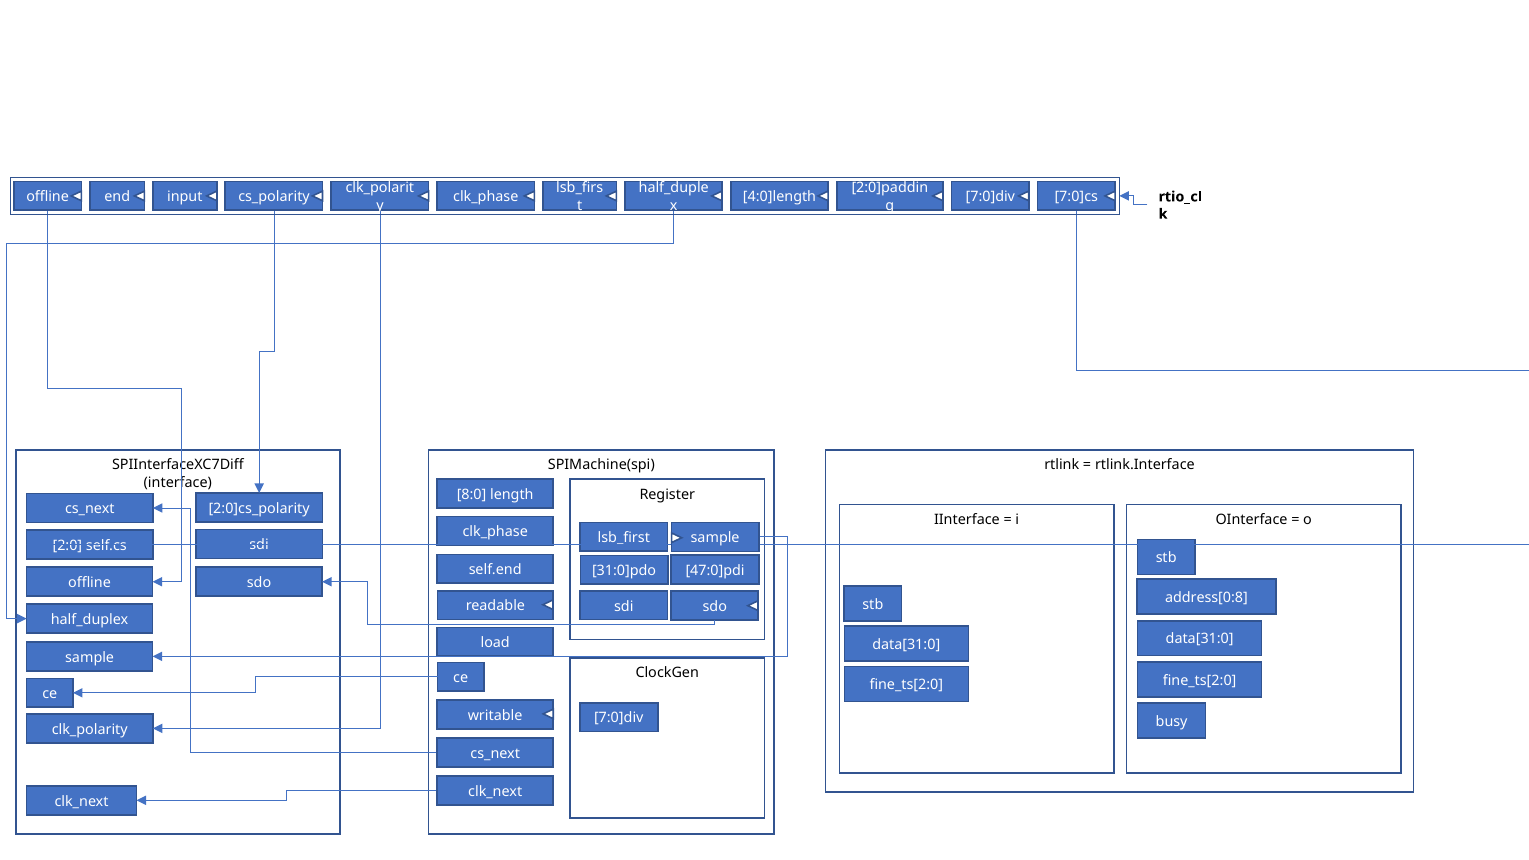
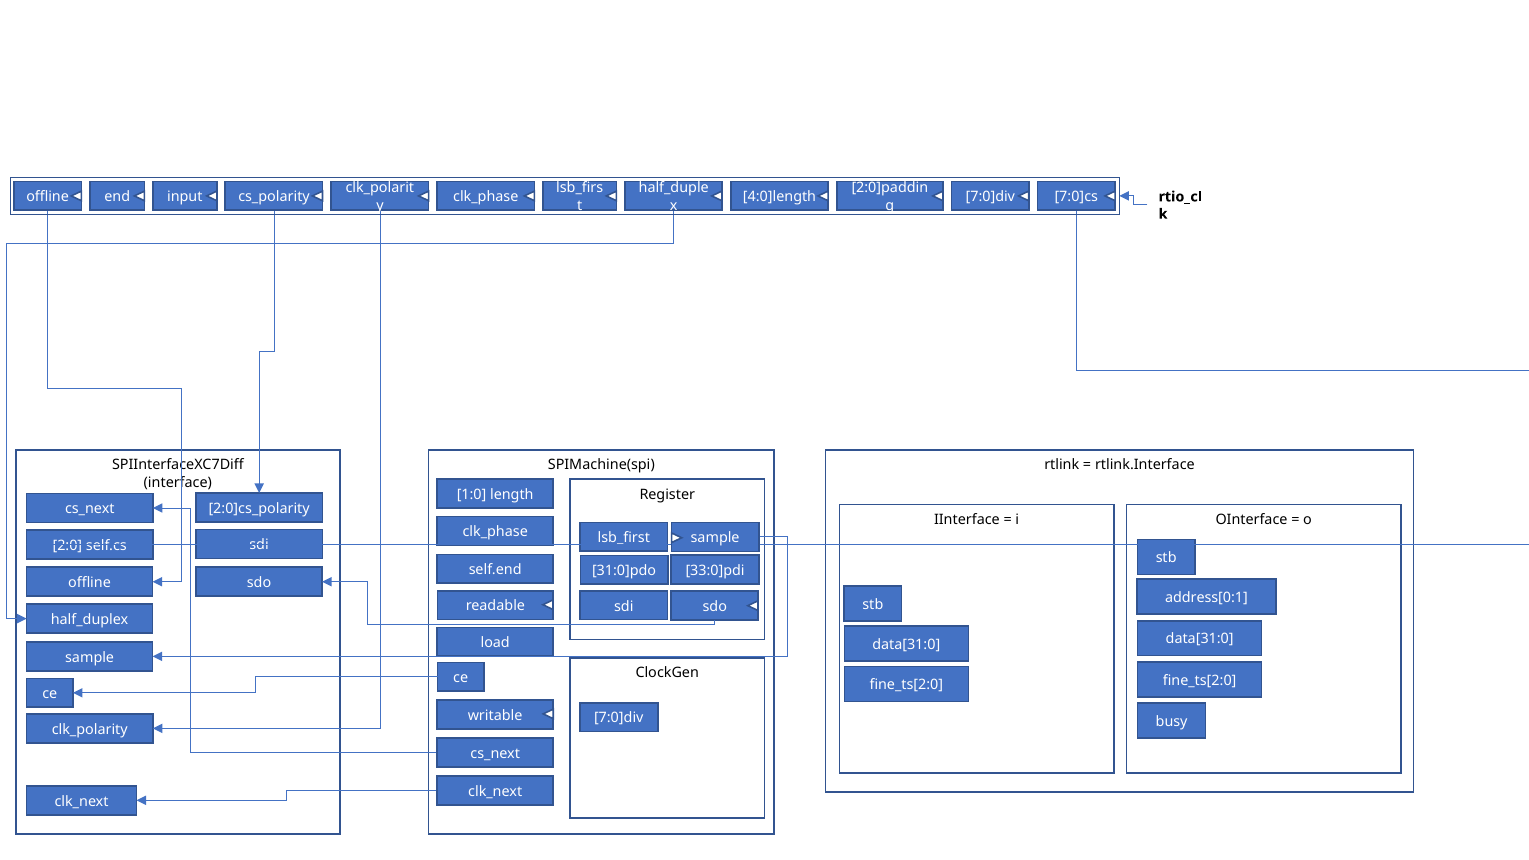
8:0: 8:0 -> 1:0 (472, 495)
47:0]pdi: 47:0]pdi -> 33:0]pdi (715, 571)
address[0:8: address[0:8 -> address[0:1 (1206, 598)
